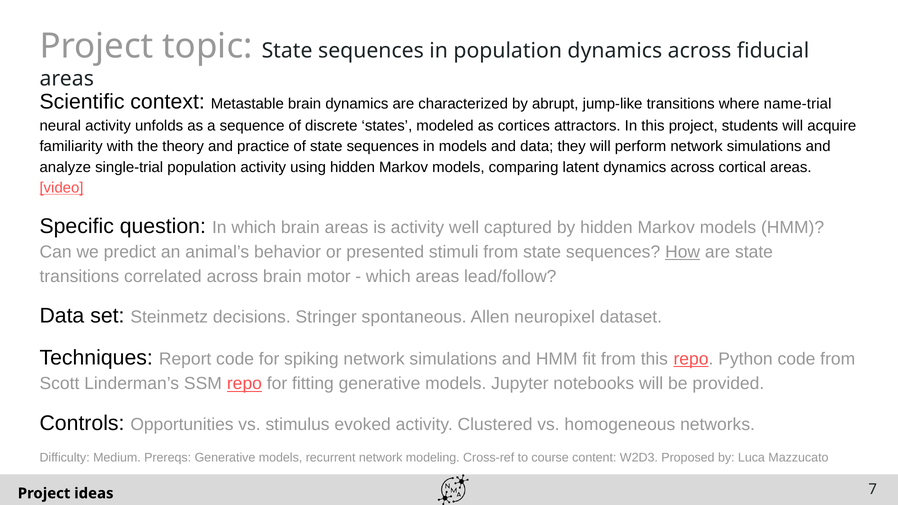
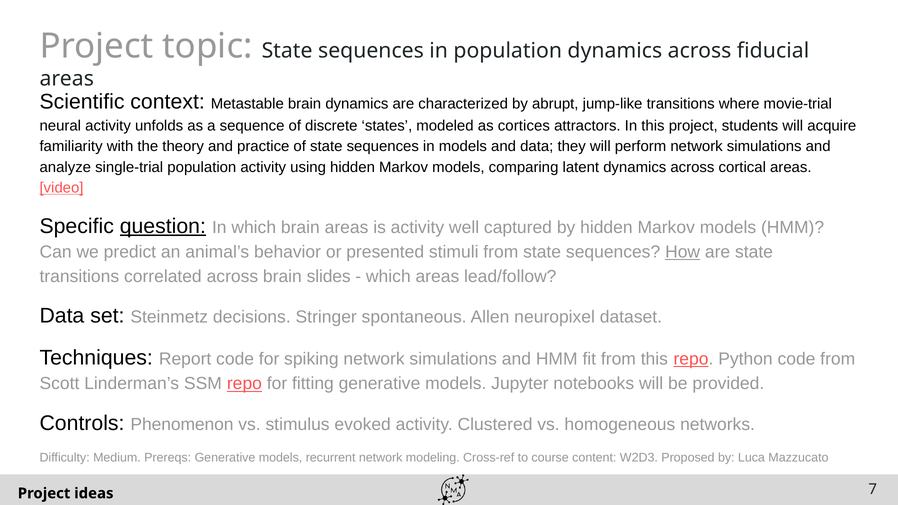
name-trial: name-trial -> movie-trial (798, 104)
question underline: none -> present (163, 226)
motor: motor -> slides (329, 276)
Opportunities: Opportunities -> Phenomenon (182, 425)
